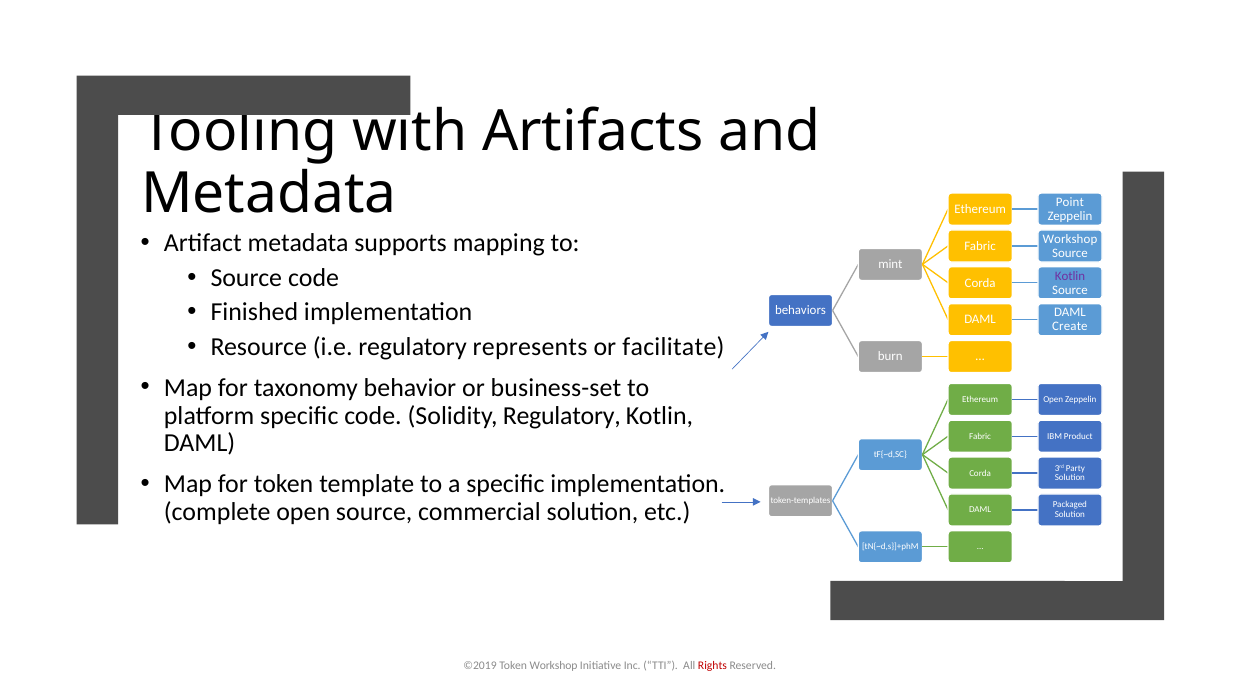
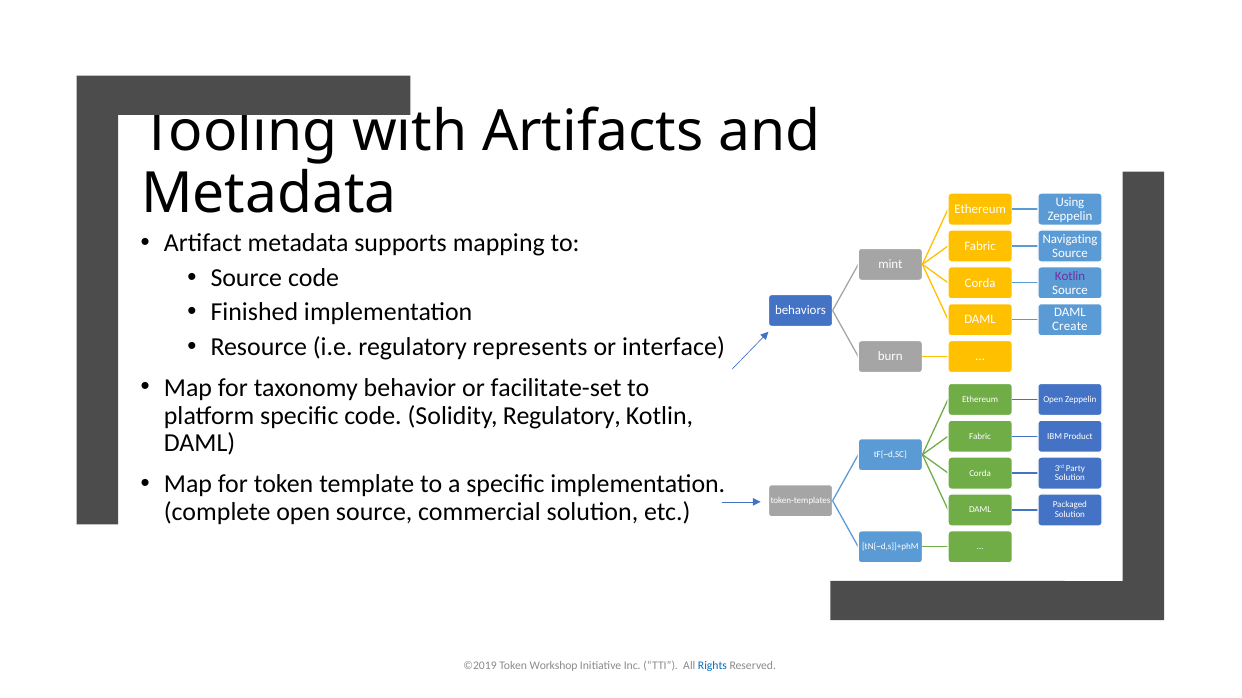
Point: Point -> Using (1070, 202)
Workshop: Workshop -> Navigating (1070, 239)
facilitate: facilitate -> interface (674, 347)
business-set: business-set -> facilitate-set (556, 388)
Rights colour: red -> blue (712, 666)
